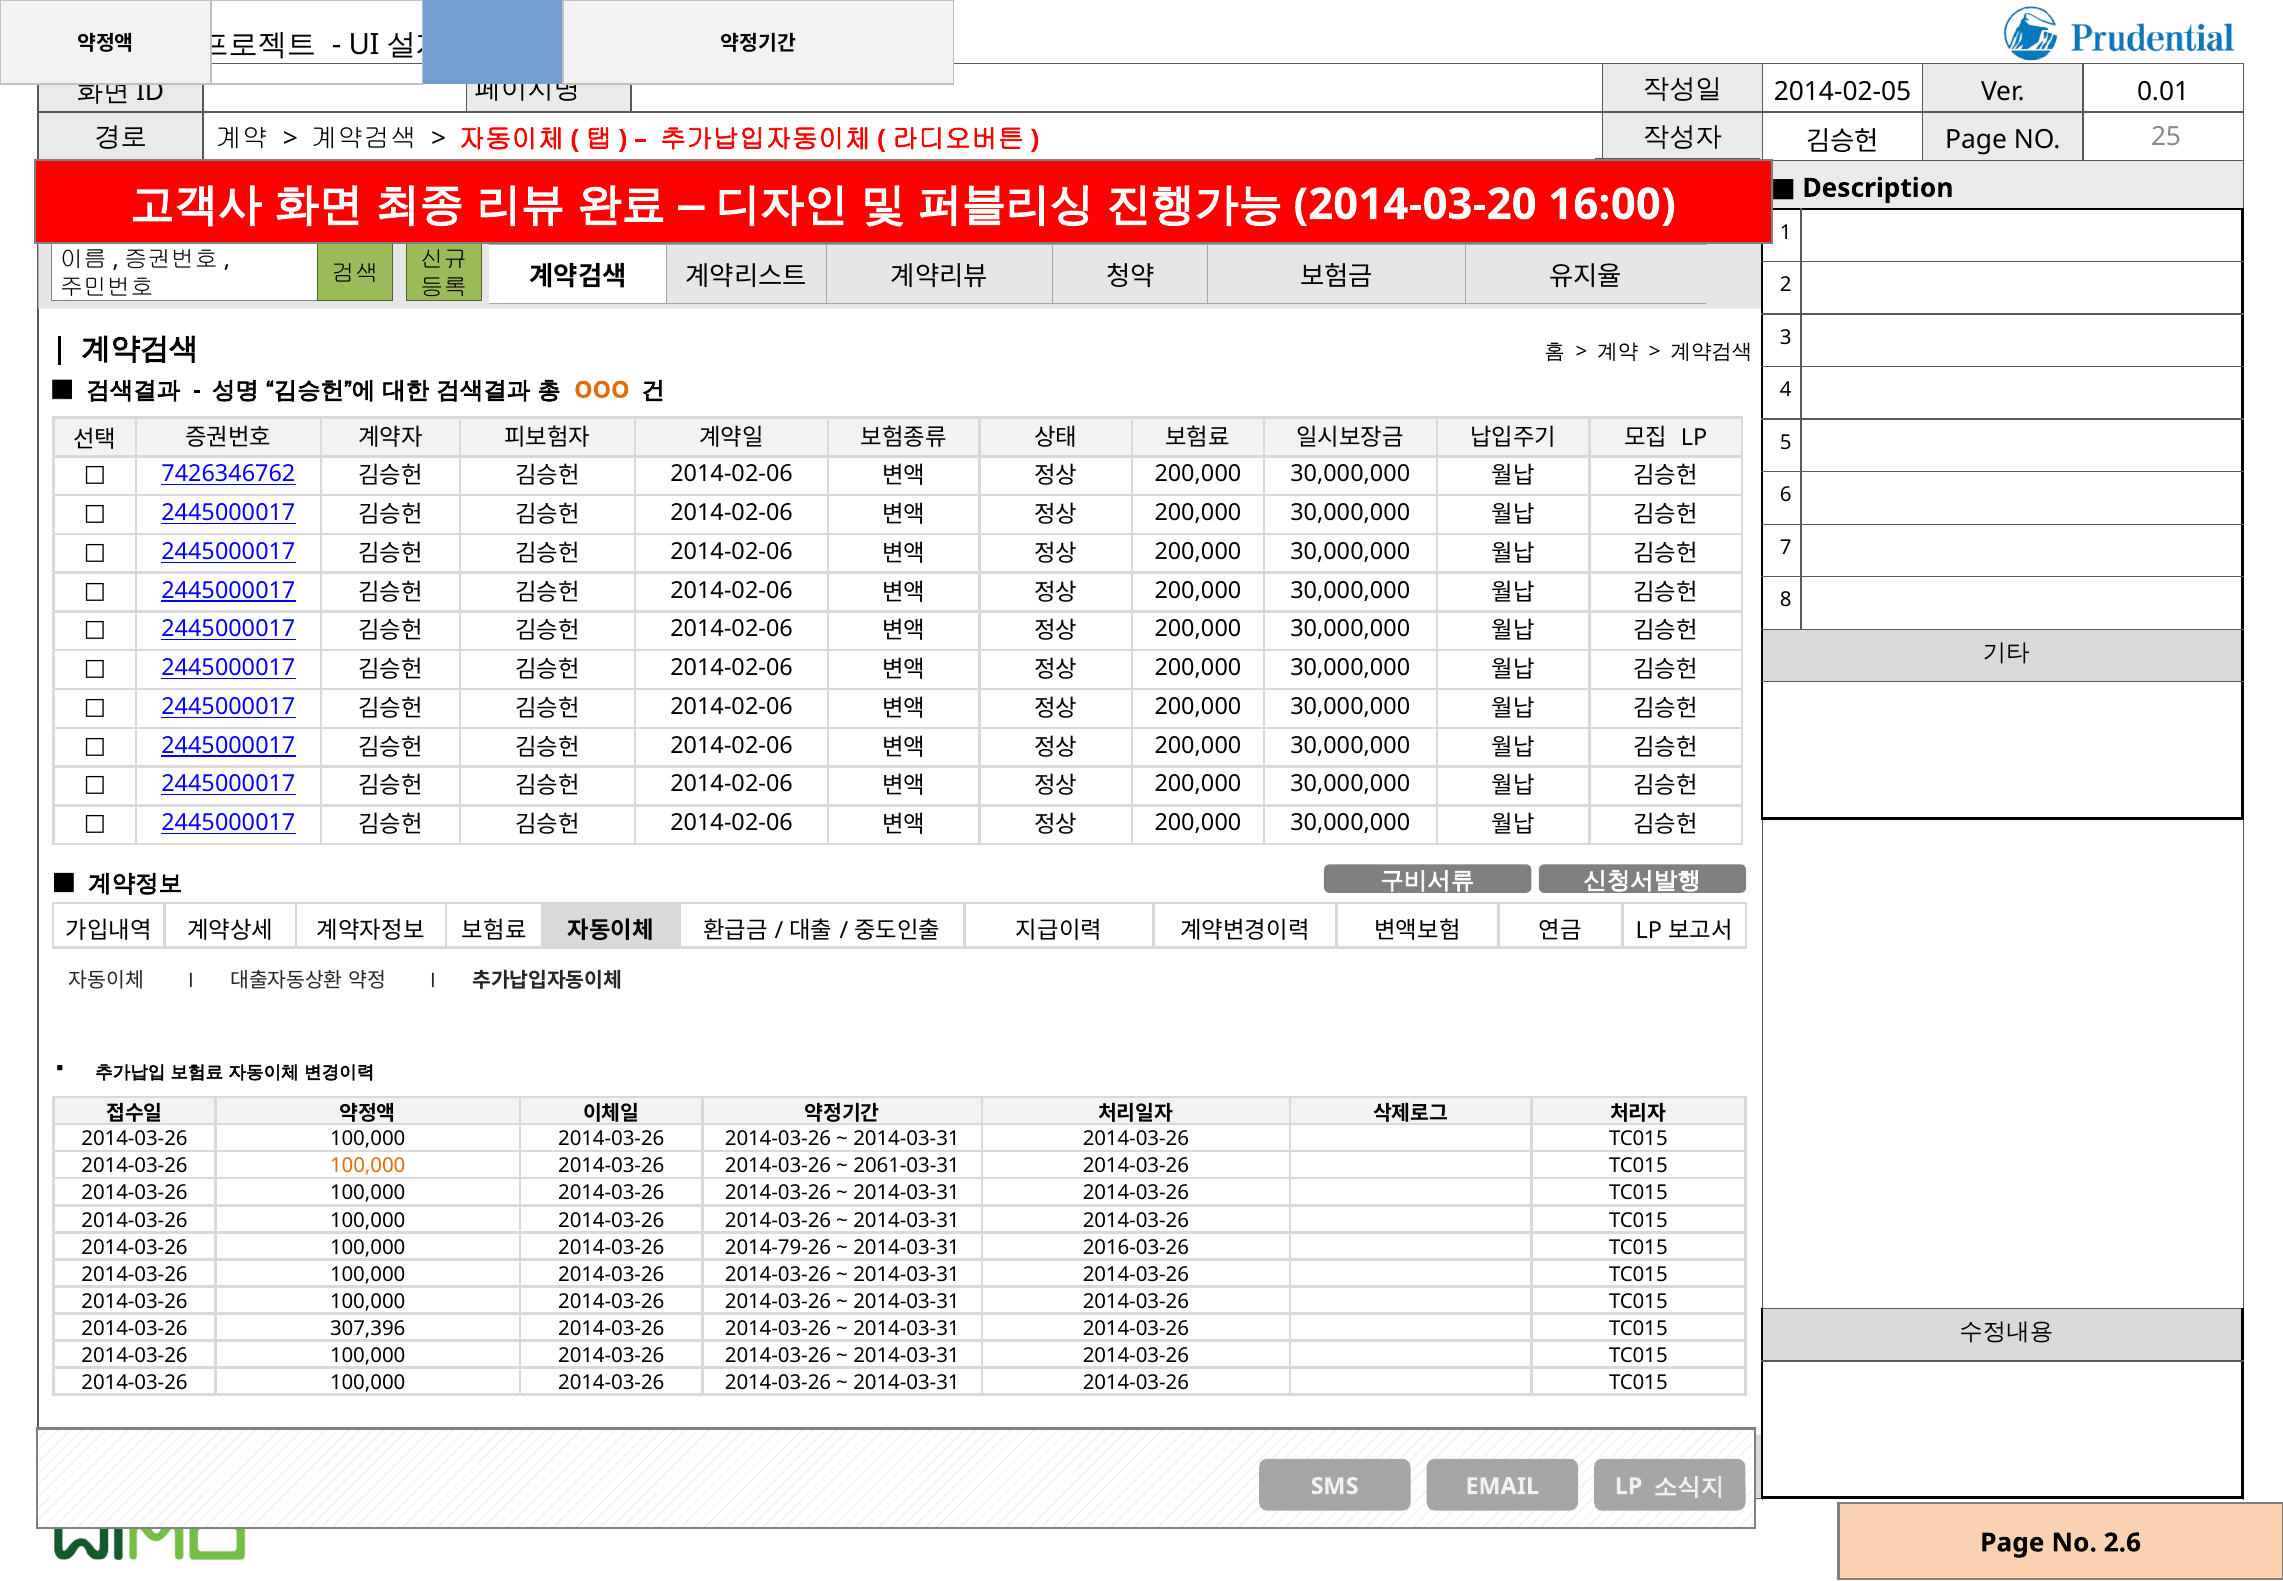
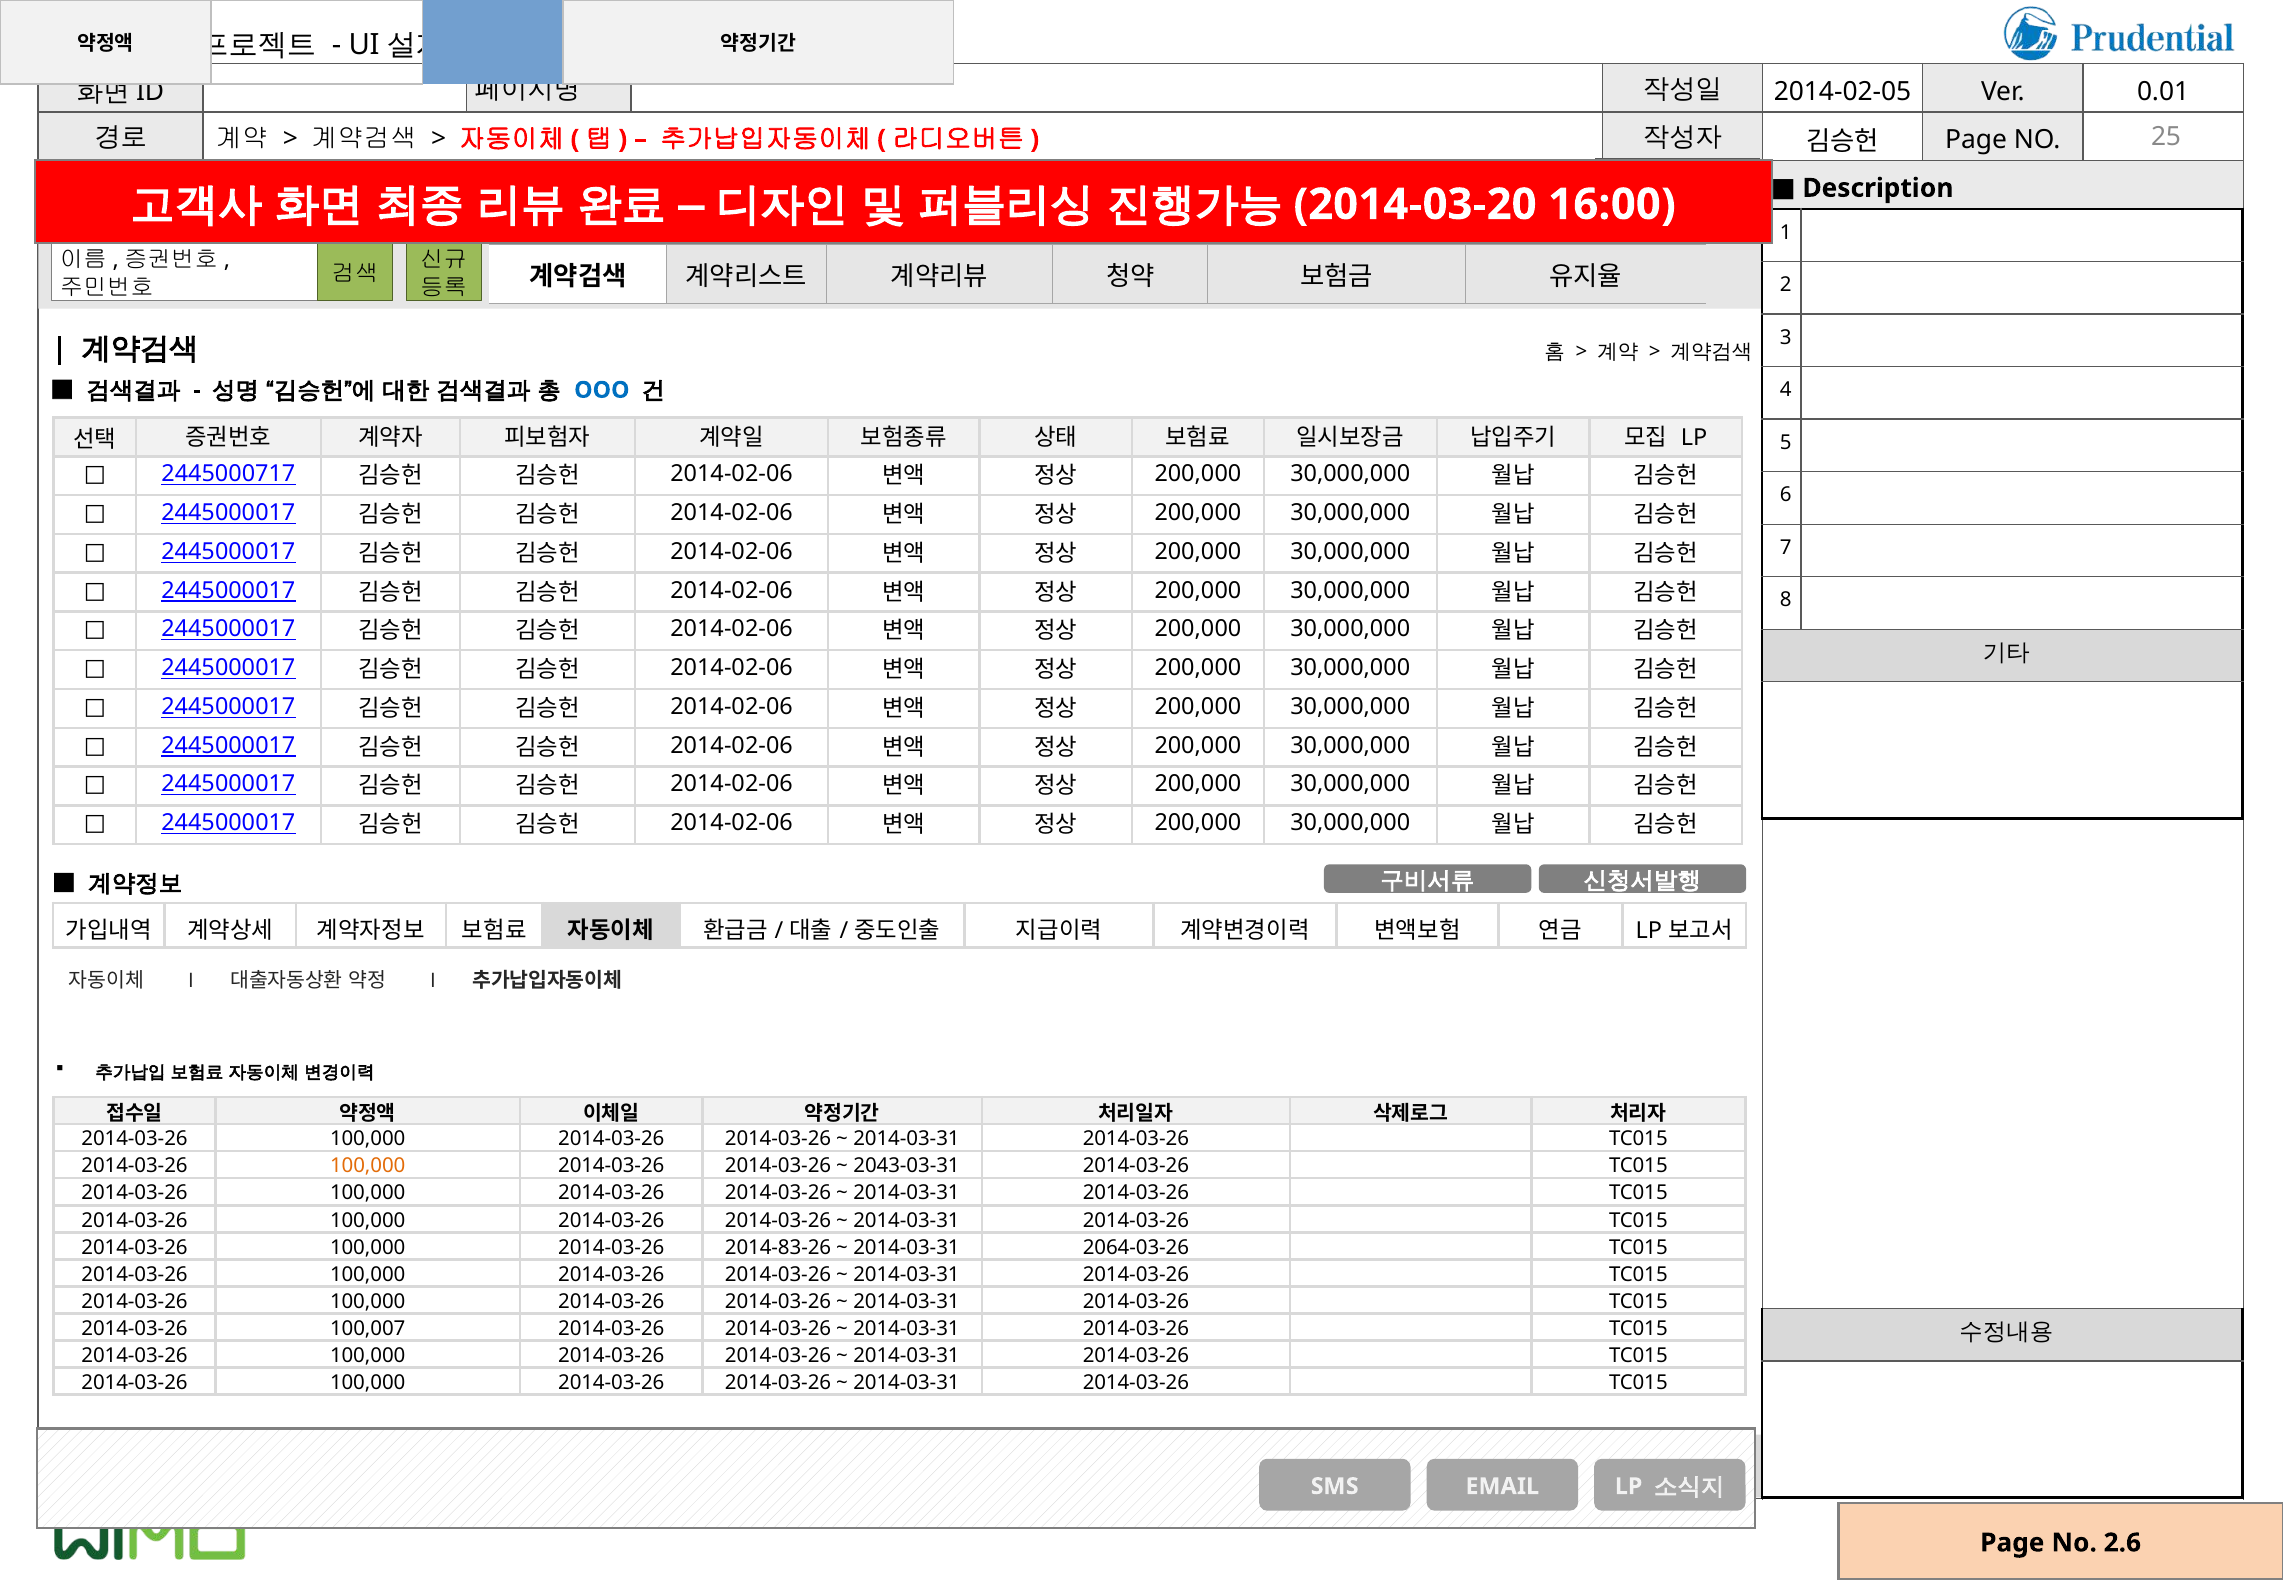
OOO colour: orange -> blue (602, 390)
7426346762: 7426346762 -> 2445000717 (228, 474)
2061-03-31: 2061-03-31 -> 2043-03-31 (907, 1166)
2014-79-26: 2014-79-26 -> 2014-83-26 (778, 1247)
2016-03-26: 2016-03-26 -> 2064-03-26 (1136, 1247)
307,396: 307,396 -> 100,007 (368, 1328)
